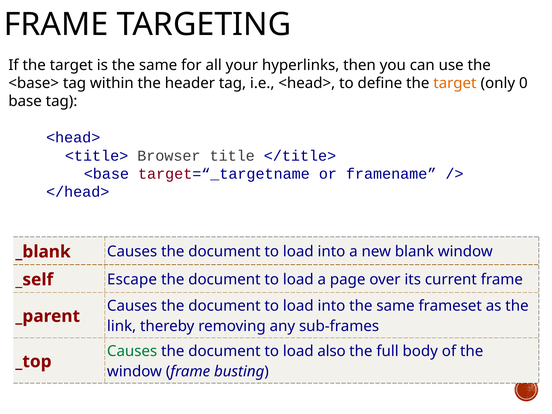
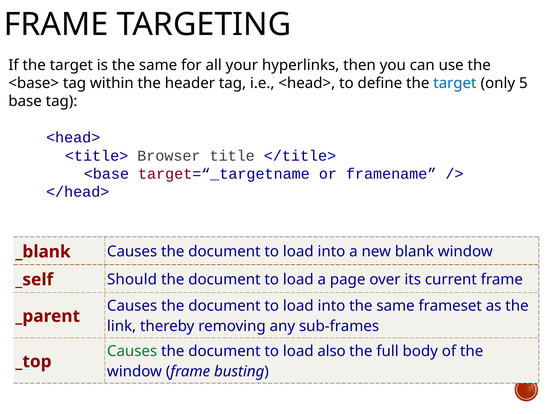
target colour: orange -> blue (455, 83)
0: 0 -> 5 (523, 83)
Escape: Escape -> Should (132, 279)
